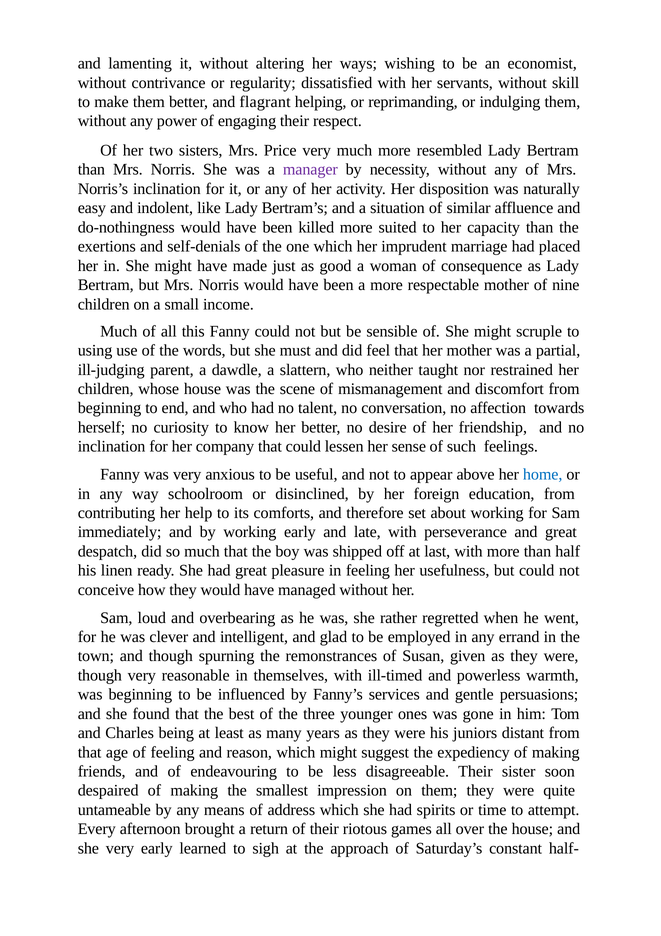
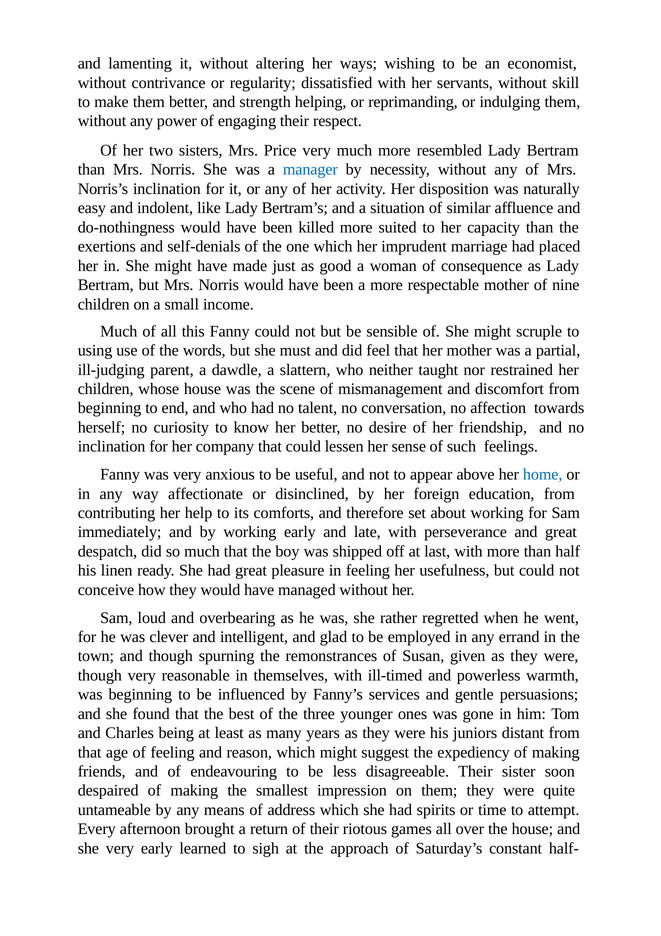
flagrant: flagrant -> strength (265, 102)
manager colour: purple -> blue (310, 170)
schoolroom: schoolroom -> affectionate (206, 493)
